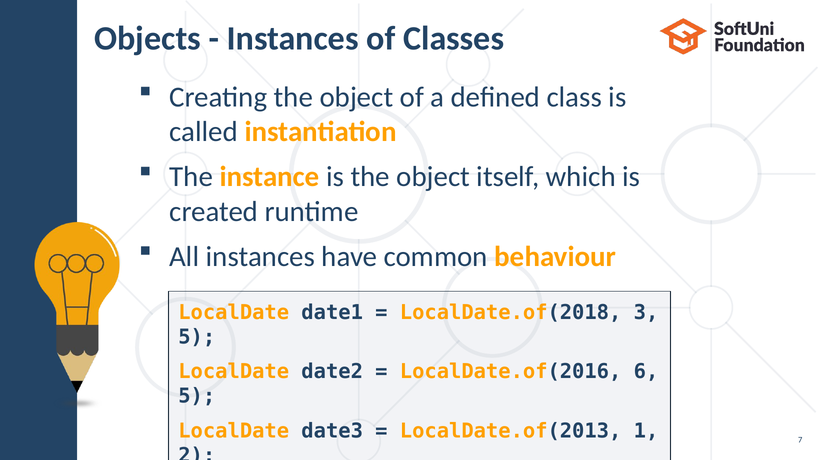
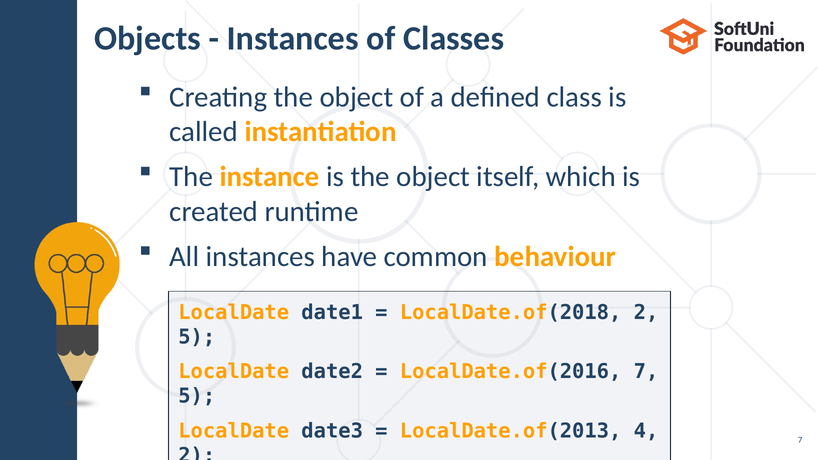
LocalDate.of(2018 3: 3 -> 2 (646, 312)
LocalDate.of(2016 6: 6 -> 7 (646, 372)
1: 1 -> 4 (646, 431)
